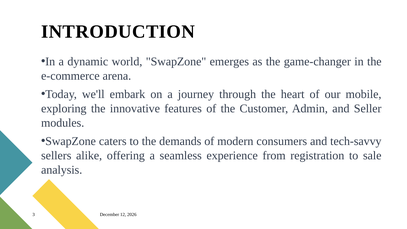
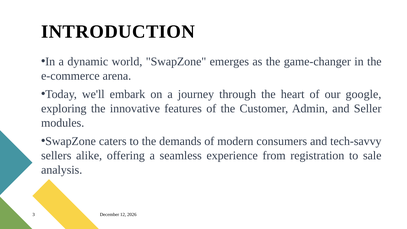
mobile: mobile -> google (363, 94)
